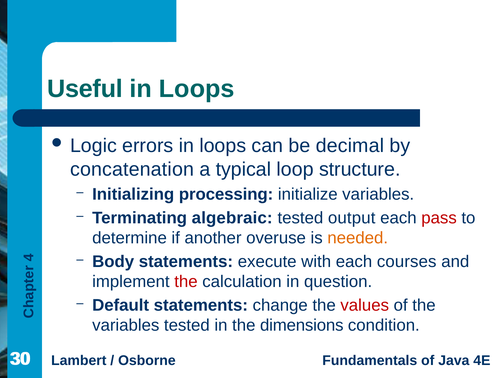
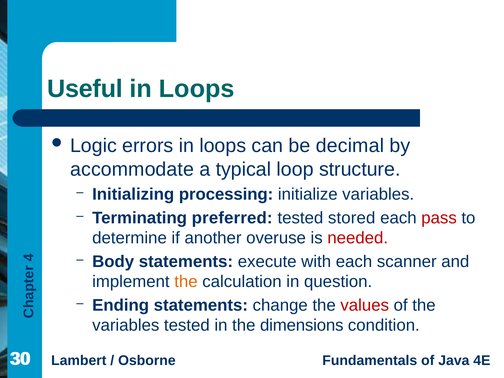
concatenation: concatenation -> accommodate (132, 169)
algebraic: algebraic -> preferred (232, 218)
output: output -> stored (352, 218)
needed colour: orange -> red (358, 238)
courses: courses -> scanner (407, 262)
the colour: red -> orange (186, 282)
Default: Default -> Ending (121, 305)
